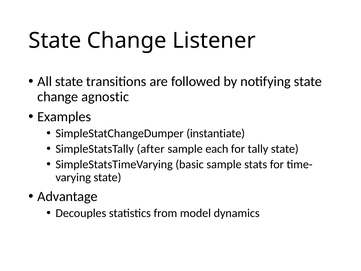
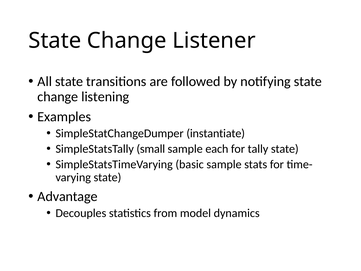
agnostic: agnostic -> listening (105, 97)
after: after -> small (151, 149)
